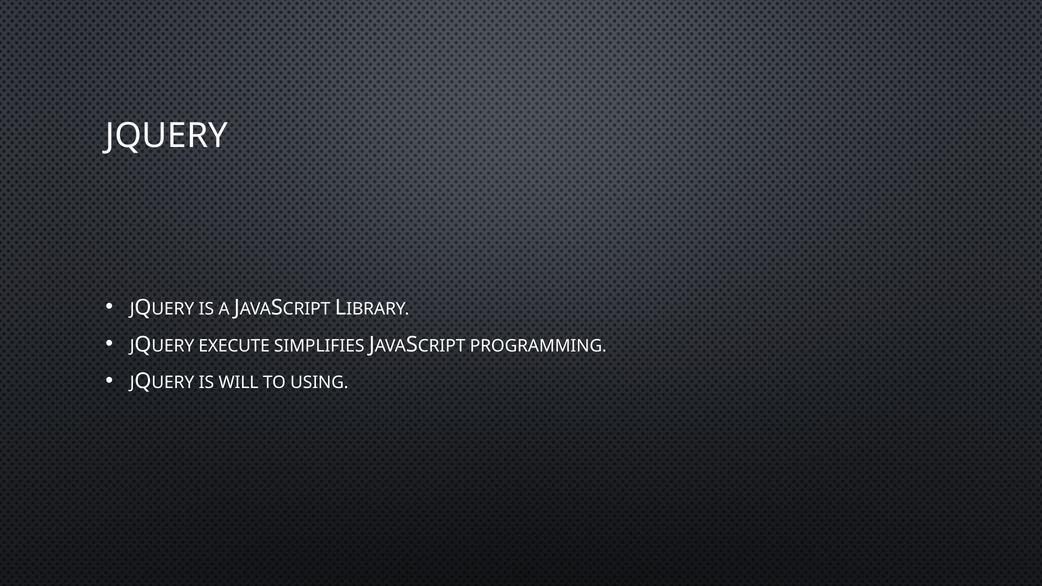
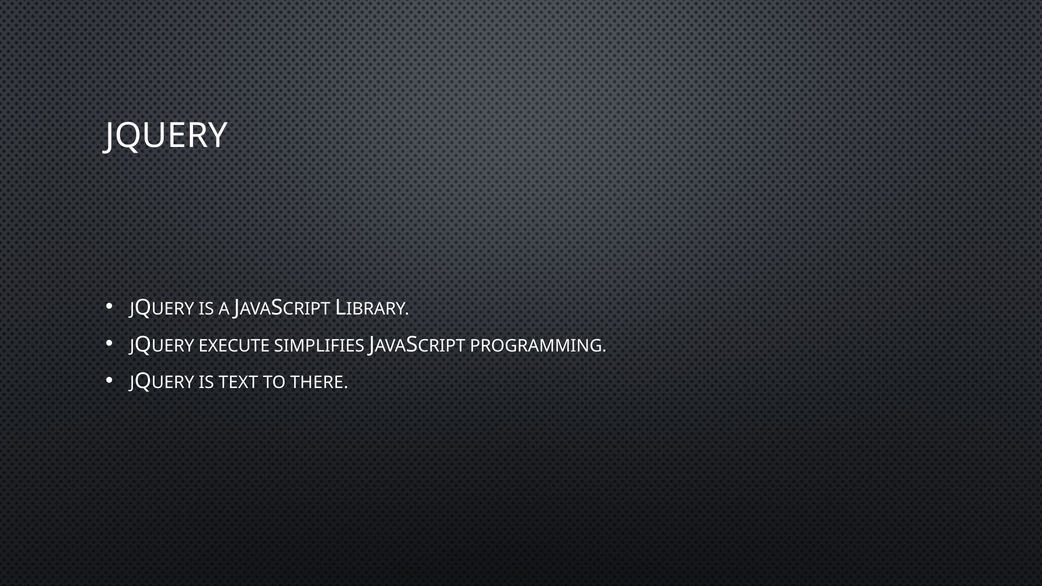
WILL: WILL -> TEXT (238, 383)
USING: USING -> THERE (319, 383)
